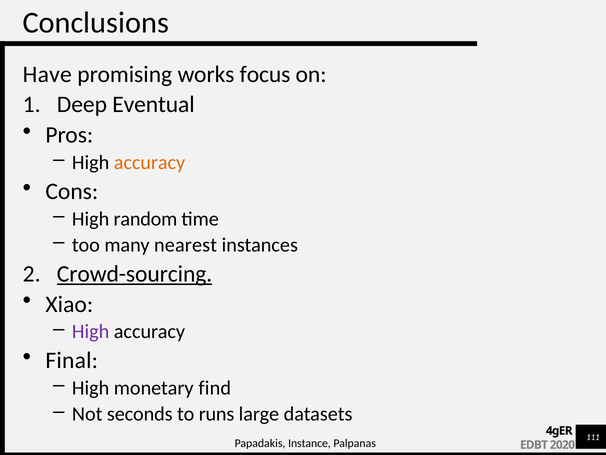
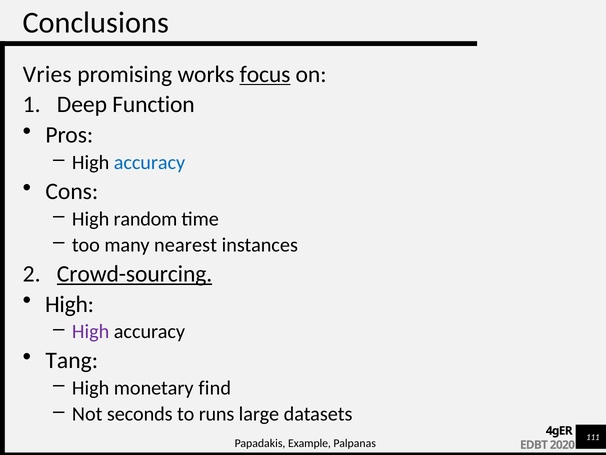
Have: Have -> Vries (47, 74)
focus underline: none -> present (265, 74)
Eventual: Eventual -> Function (154, 105)
accuracy colour: orange -> blue (149, 162)
Xiao: Xiao -> High (69, 304)
Final: Final -> Tang (72, 360)
Instance: Instance -> Example (309, 443)
